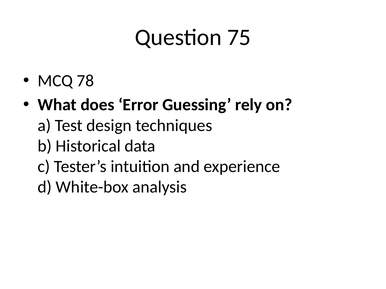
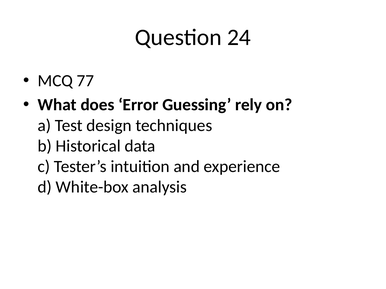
75: 75 -> 24 (239, 37)
78: 78 -> 77 (85, 81)
